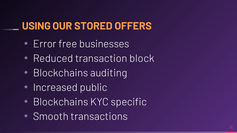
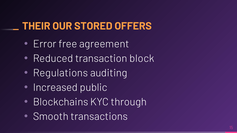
USING: USING -> THEIR (36, 26)
businesses: businesses -> agreement (104, 44)
Blockchains: Blockchains -> Regulations (61, 73)
specific: specific -> through (129, 102)
